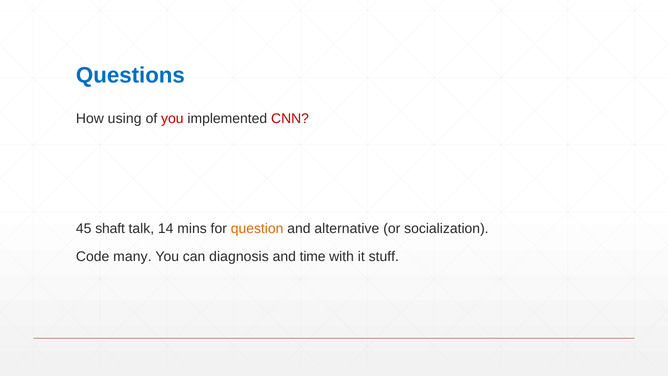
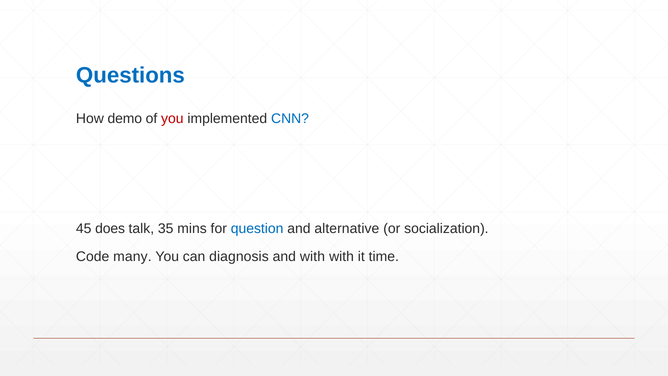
using: using -> demo (125, 118)
CNN colour: red -> blue (290, 118)
shaft: shaft -> does (110, 229)
14: 14 -> 35 (166, 229)
question colour: orange -> blue (257, 229)
and time: time -> with (312, 256)
stuff: stuff -> time (384, 256)
